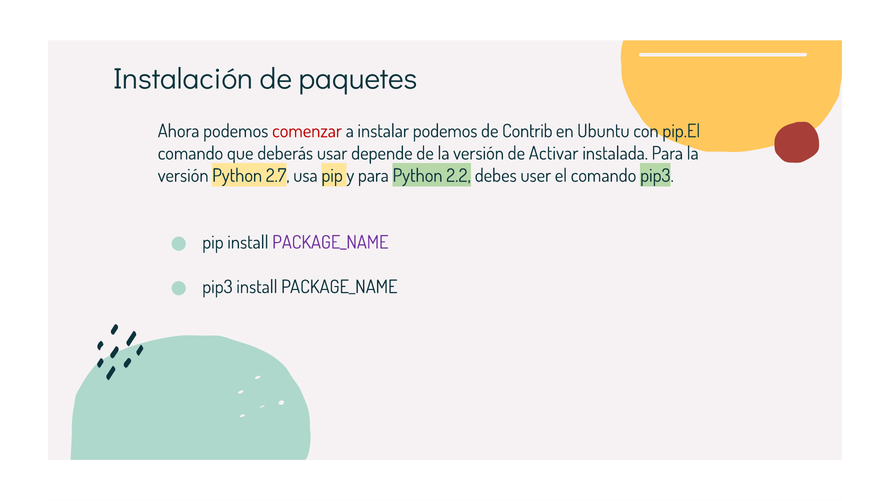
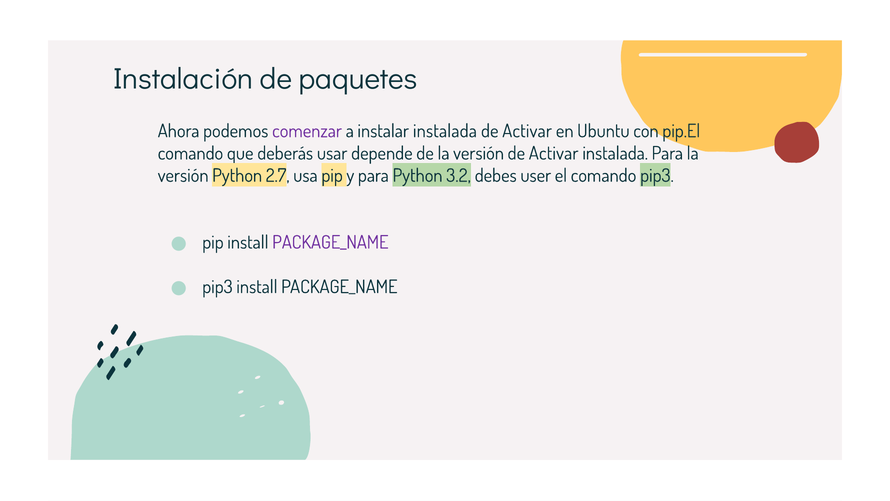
comenzar colour: red -> purple (307, 131)
instalar podemos: podemos -> instalada (445, 131)
Contrib: Contrib -> Activar (527, 131)
2.2: 2.2 -> 3.2 (459, 176)
